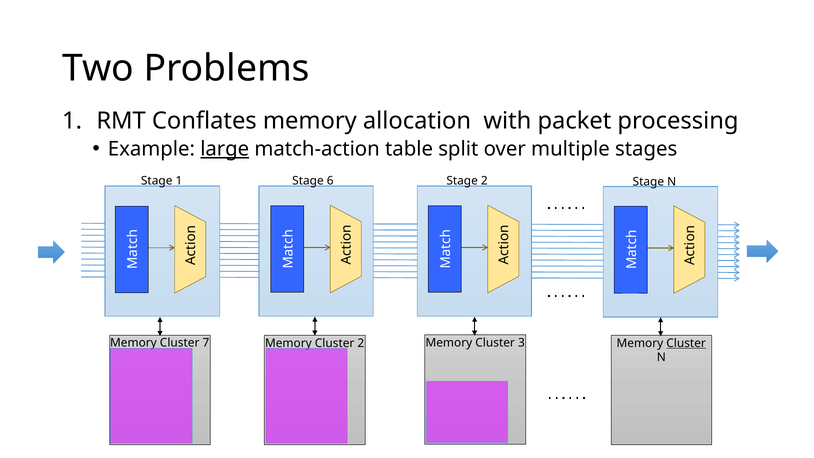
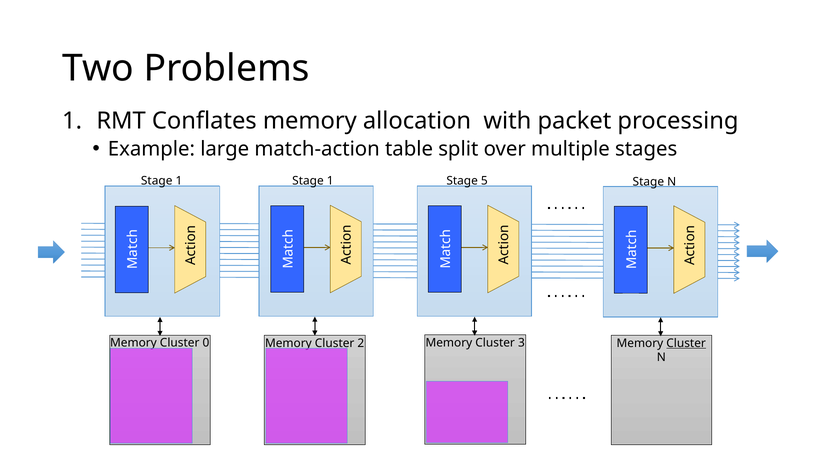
large underline: present -> none (225, 149)
1 Stage 6: 6 -> 1 (330, 181)
Stage 2: 2 -> 5 (484, 181)
7: 7 -> 0 (206, 343)
